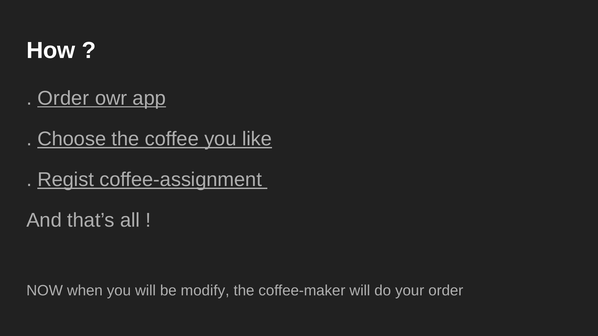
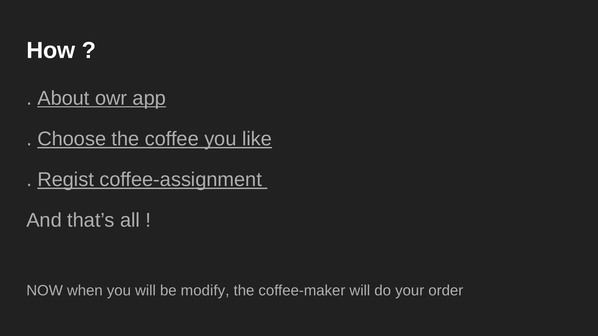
Order: Order -> About (63, 98)
